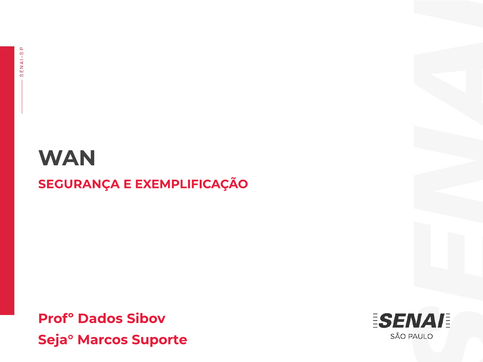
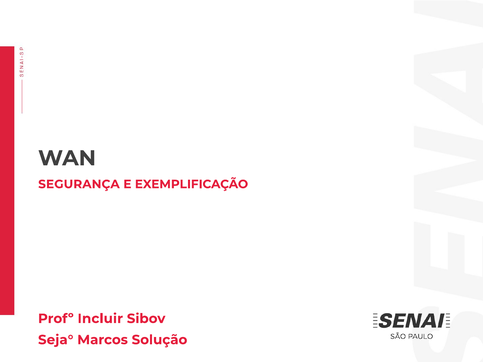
Dados: Dados -> Incluir (100, 319)
Suporte: Suporte -> Solução (159, 340)
